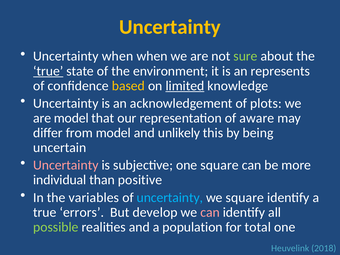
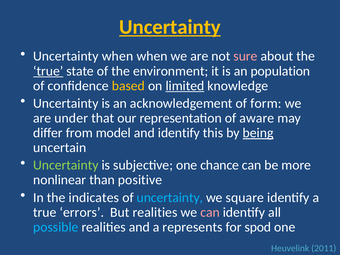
Uncertainty underline: none -> present (170, 27)
sure colour: light green -> pink (245, 56)
represents: represents -> population (280, 71)
plots: plots -> form (266, 103)
are model: model -> under (71, 118)
and unlikely: unlikely -> identify (179, 133)
being underline: none -> present (258, 133)
Uncertainty colour: pink -> light green (66, 165)
one square: square -> chance (220, 165)
individual: individual -> nonlinear (60, 180)
variables: variables -> indicates (94, 197)
But develop: develop -> realities (155, 212)
possible colour: light green -> light blue (56, 227)
population: population -> represents (193, 227)
total: total -> spod (258, 227)
2018: 2018 -> 2011 (324, 248)
